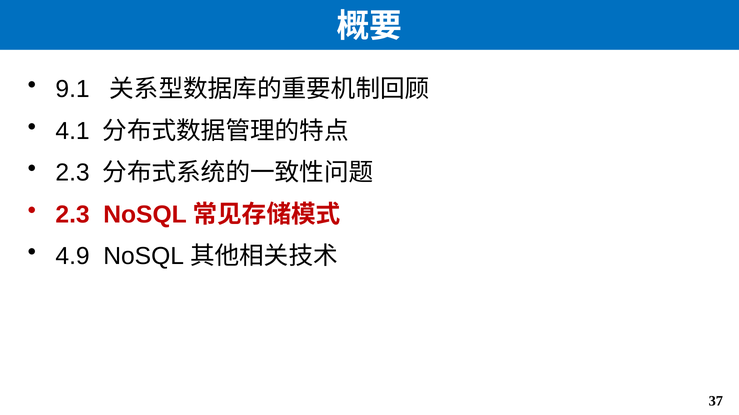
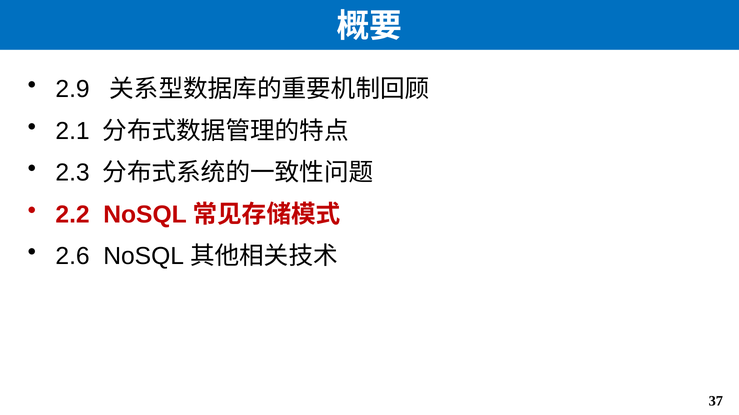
9.1: 9.1 -> 2.9 (73, 89)
4.1: 4.1 -> 2.1 (73, 131)
2.3: 2.3 -> 2.2 (73, 215)
4.9: 4.9 -> 2.6 (73, 257)
